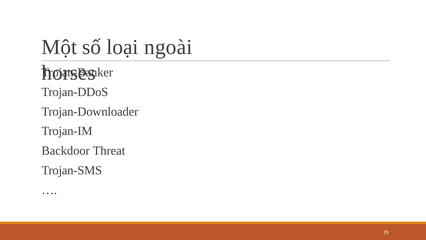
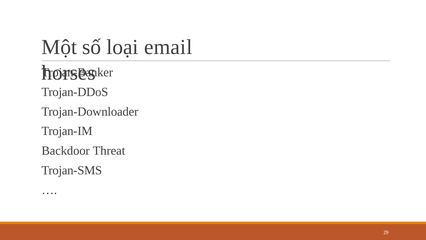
ngoài: ngoài -> email (168, 47)
